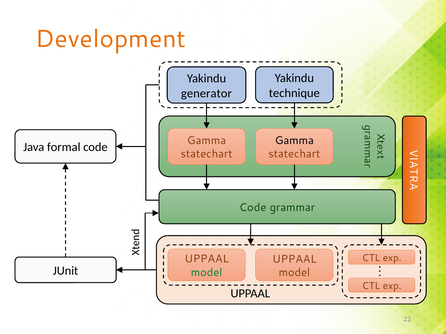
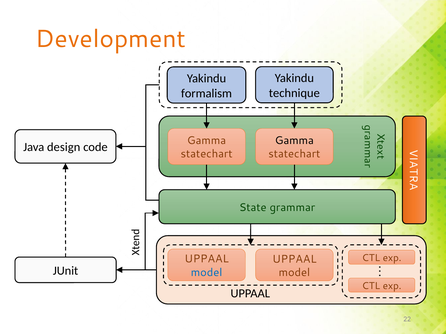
generator: generator -> formalism (207, 93)
formal: formal -> design (64, 147)
Code: Code -> State (253, 208)
model colour: green -> blue (207, 273)
